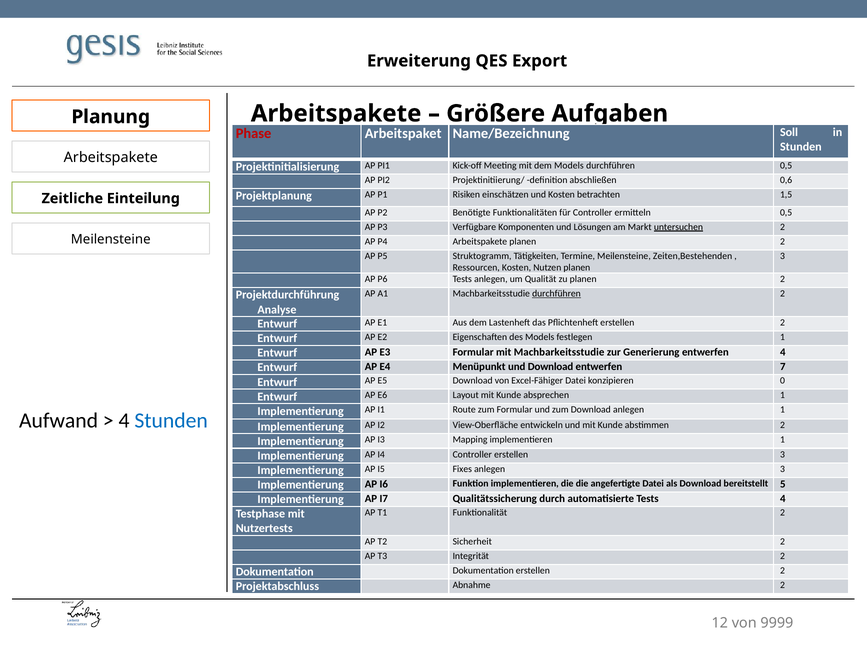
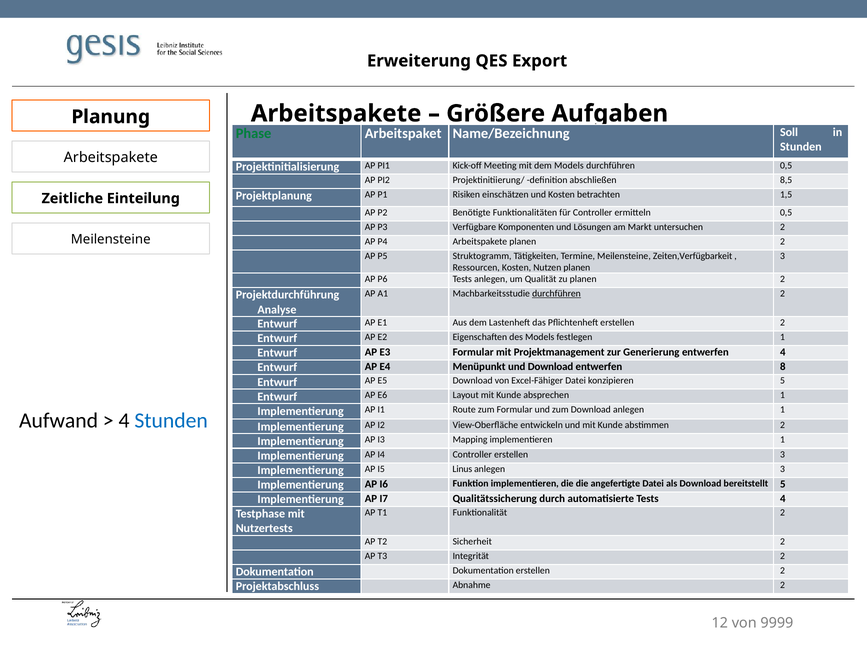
Phase colour: red -> green (254, 133)
0,6: 0,6 -> 8,5 (786, 180)
untersuchen underline: present -> none (678, 227)
Zeiten,Bestehenden: Zeiten,Bestehenden -> Zeiten,Verfügbarkeit (693, 256)
mit Machbarkeitsstudie: Machbarkeitsstudie -> Projektmanagement (559, 352)
7: 7 -> 8 (783, 366)
konzipieren 0: 0 -> 5 (783, 380)
Fixes: Fixes -> Linus (462, 468)
